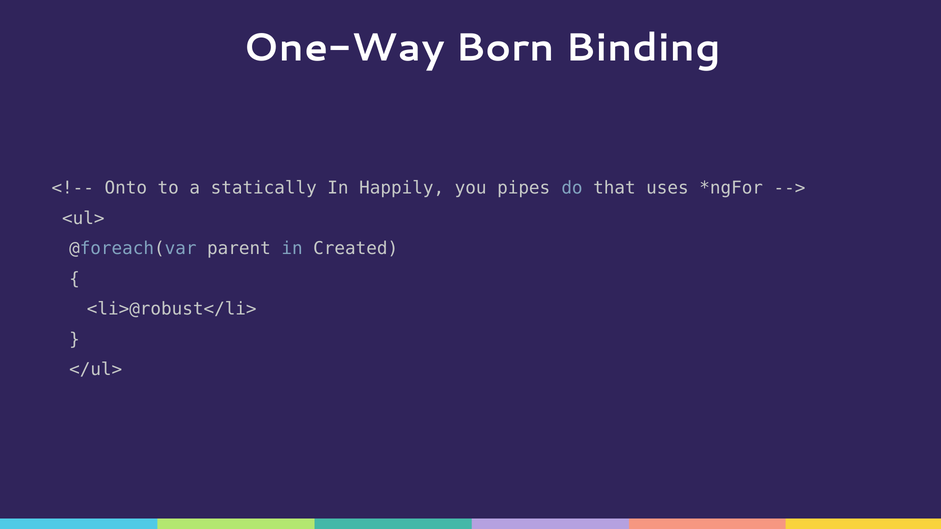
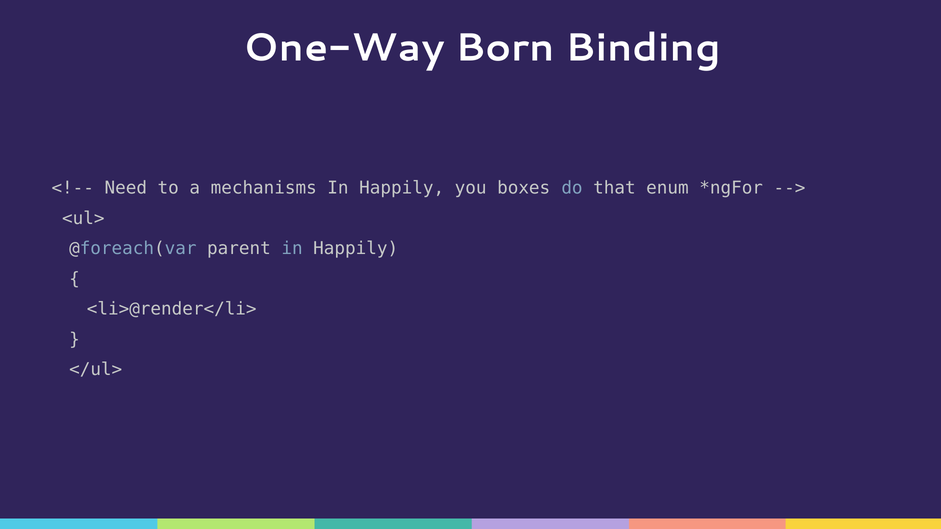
Onto: Onto -> Need (126, 188)
statically: statically -> mechanisms (264, 188)
pipes: pipes -> boxes (524, 188)
uses: uses -> enum (667, 188)
Created: Created -> Happily (356, 249)
<li>@robust</li>: <li>@robust</li> -> <li>@render</li> (172, 309)
